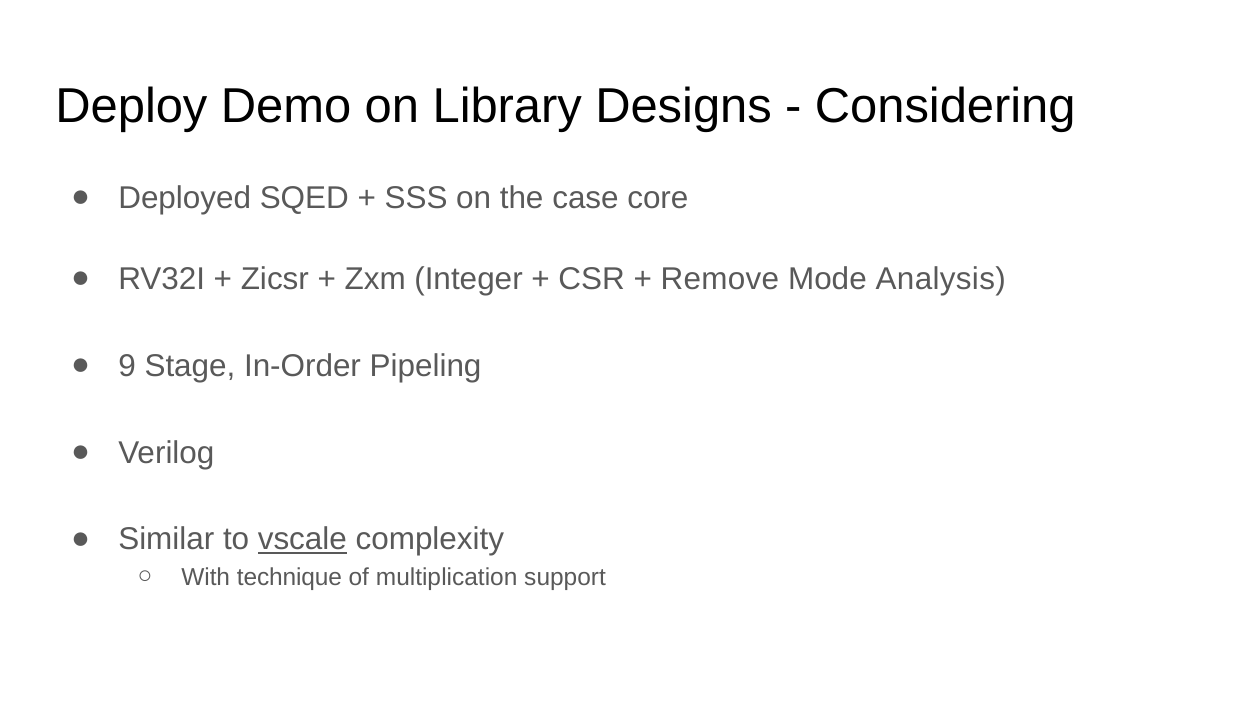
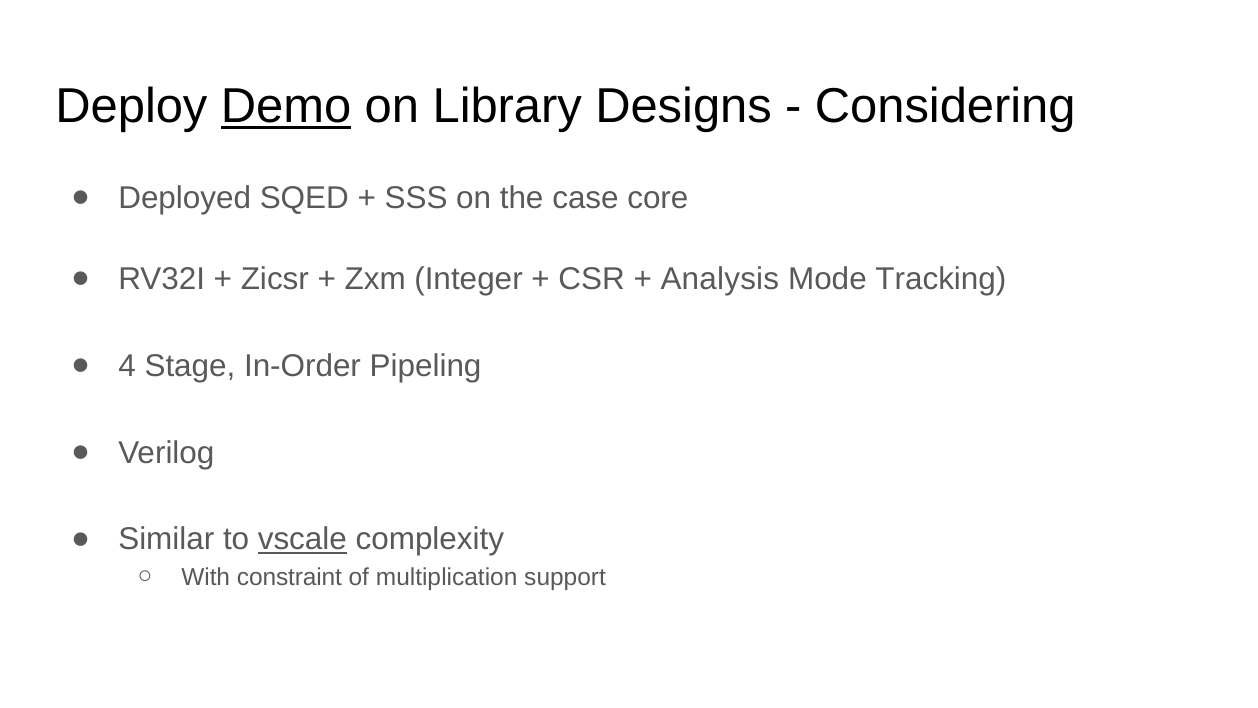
Demo underline: none -> present (286, 107)
Remove: Remove -> Analysis (720, 279)
Analysis: Analysis -> Tracking (941, 279)
9: 9 -> 4 (127, 366)
technique: technique -> constraint (289, 577)
